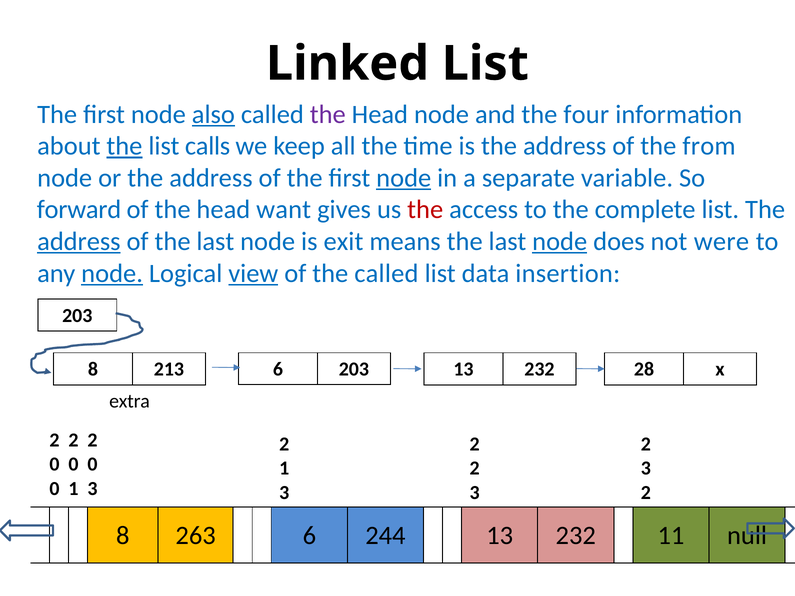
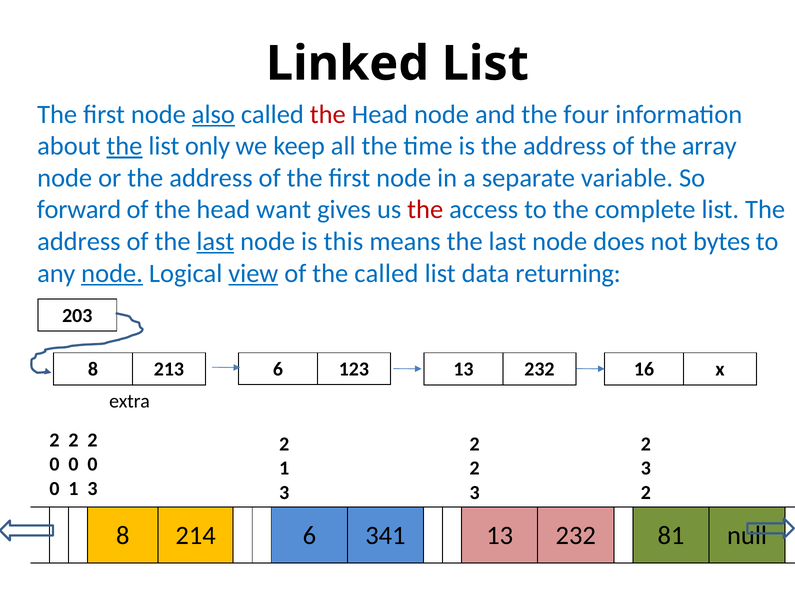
the colour: purple -> red (328, 114)
calls: calls -> only (208, 146)
from: from -> array (709, 146)
node underline: present -> none (404, 178)
address underline: present -> none (79, 242)
last underline: none -> present (215, 242)
exit: exit -> this (343, 242)
node underline: present -> none (560, 242)
were: were -> bytes (722, 242)
insertion: insertion -> returning (568, 273)
6 203: 203 -> 123 (354, 369)
28: 28 -> 16 (644, 369)
263: 263 -> 214 (196, 536)
244: 244 -> 341 (385, 536)
11: 11 -> 81 (671, 536)
